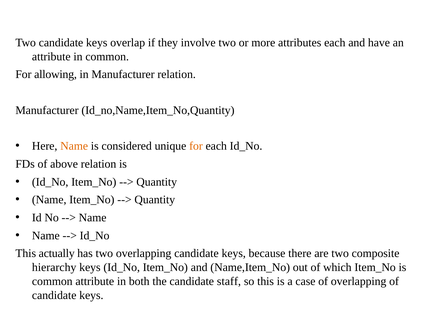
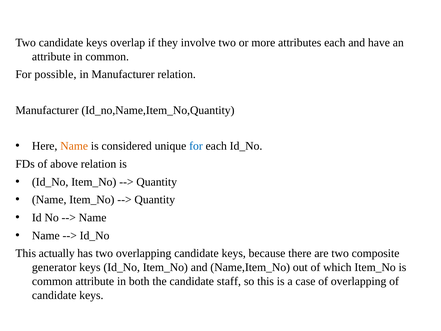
allowing: allowing -> possible (55, 74)
for colour: orange -> blue (196, 146)
hierarchy: hierarchy -> generator (54, 267)
